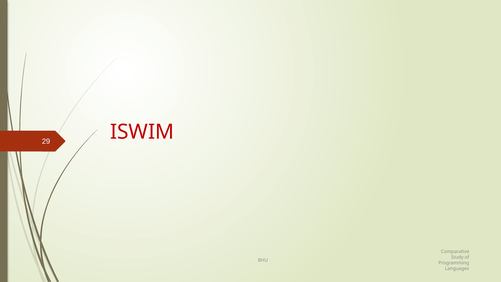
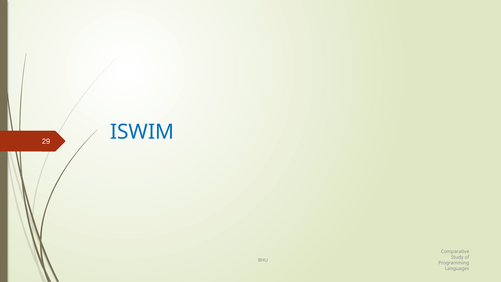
ISWIM colour: red -> blue (142, 132)
